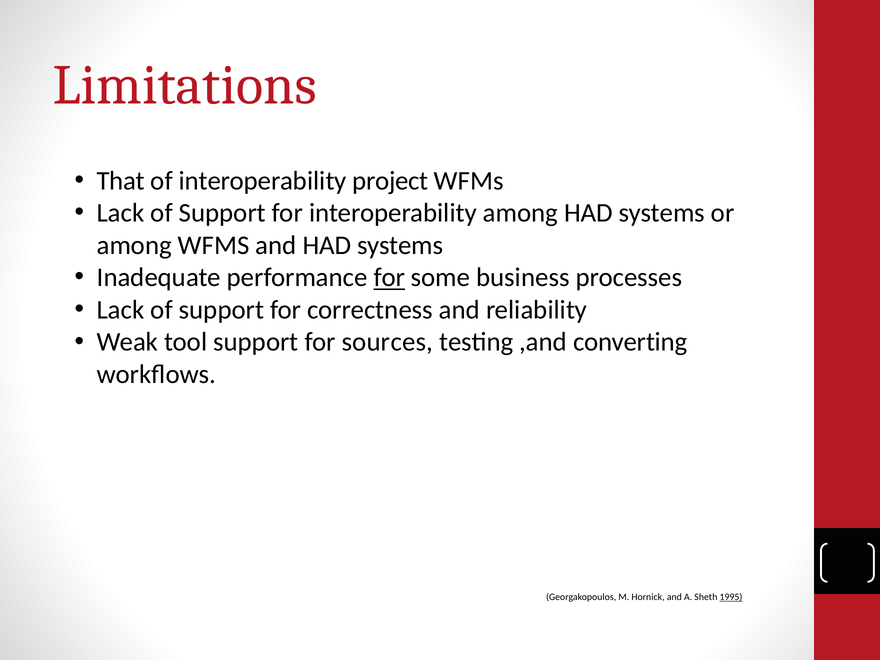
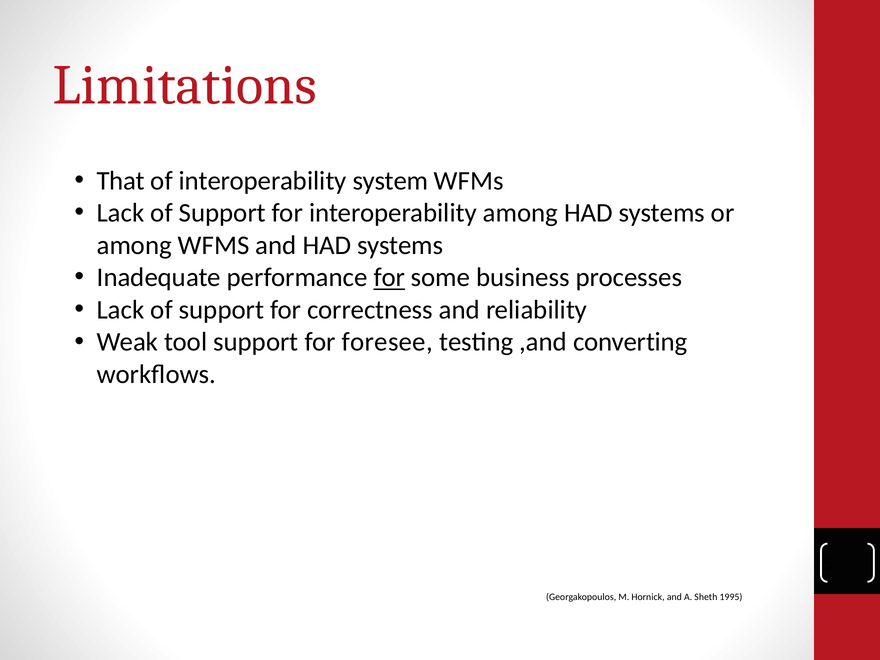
project: project -> system (390, 181)
sources: sources -> foresee (387, 342)
1995 underline: present -> none (731, 597)
